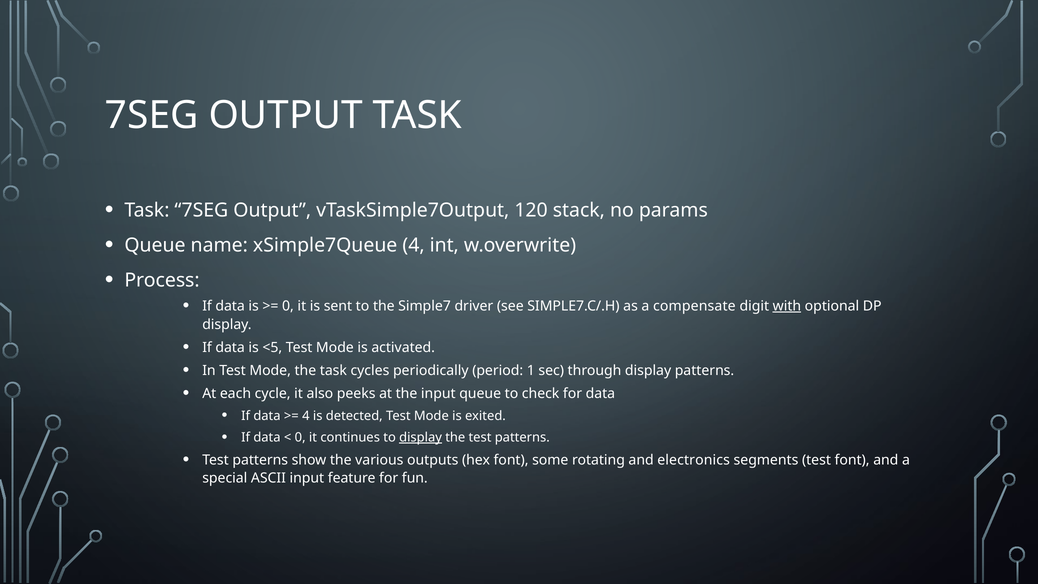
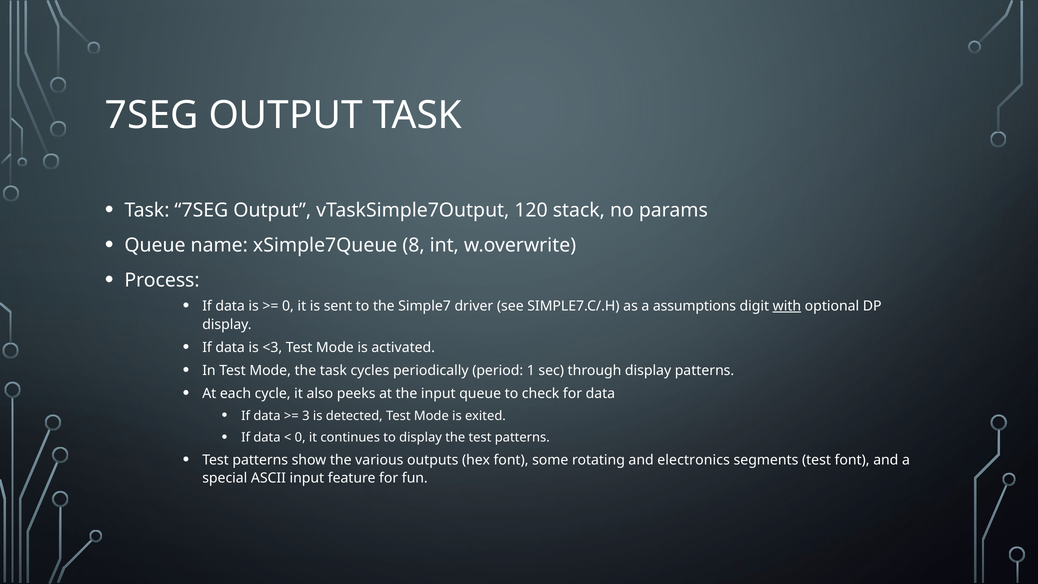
xSimple7Queue 4: 4 -> 8 (414, 245)
compensate: compensate -> assumptions (695, 306)
<5: <5 -> <3 (272, 347)
4: 4 -> 3 (306, 416)
display underline: present -> none (421, 437)
